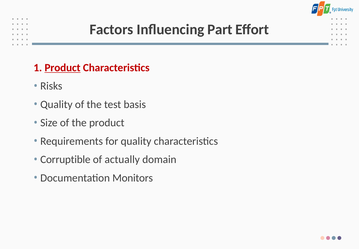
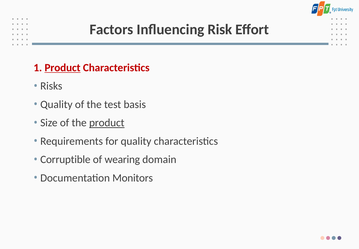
Part: Part -> Risk (220, 29)
product underline: none -> present (107, 123)
actually: actually -> wearing (122, 159)
